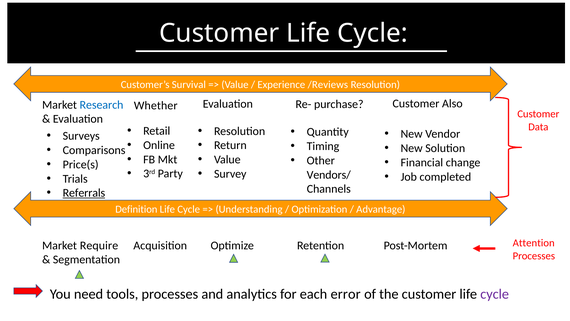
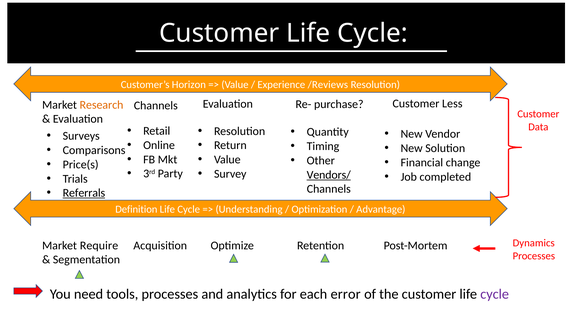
Survival: Survival -> Horizon (189, 85)
Also: Also -> Less (452, 104)
Research colour: blue -> orange (102, 105)
Whether: Whether -> Channels (156, 105)
Vendors/ underline: none -> present (329, 175)
Attention: Attention -> Dynamics (534, 243)
